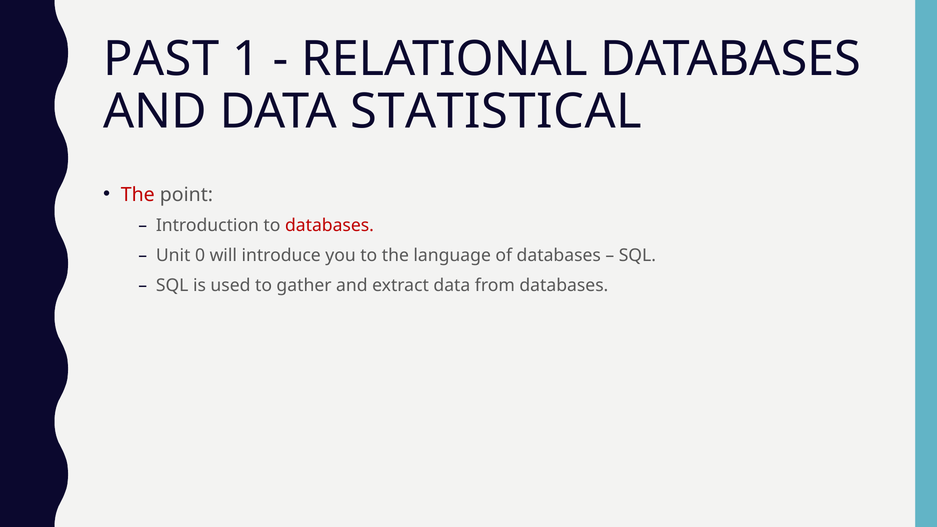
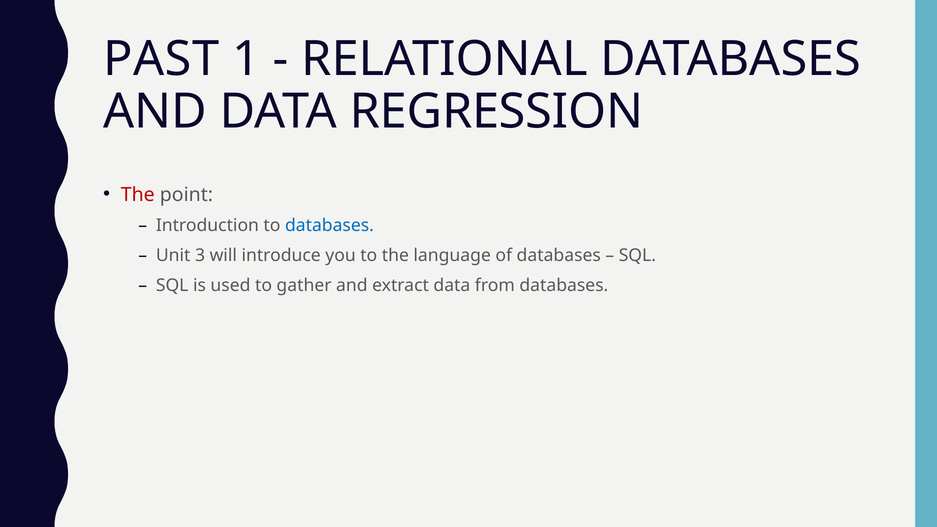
STATISTICAL: STATISTICAL -> REGRESSION (497, 112)
databases colour: red -> blue (329, 226)
0: 0 -> 3 (200, 256)
